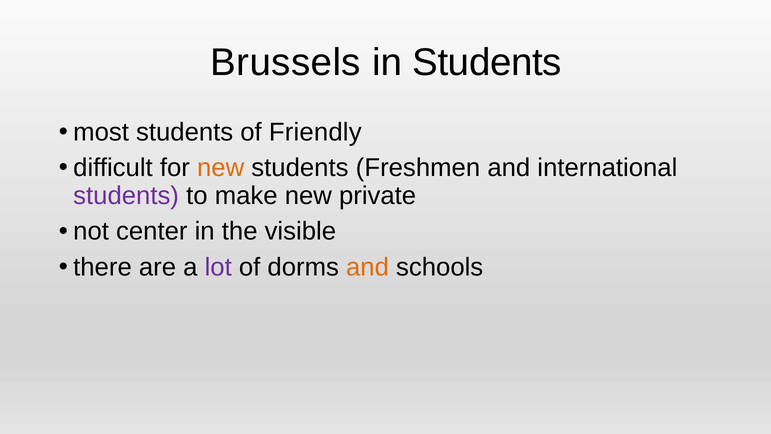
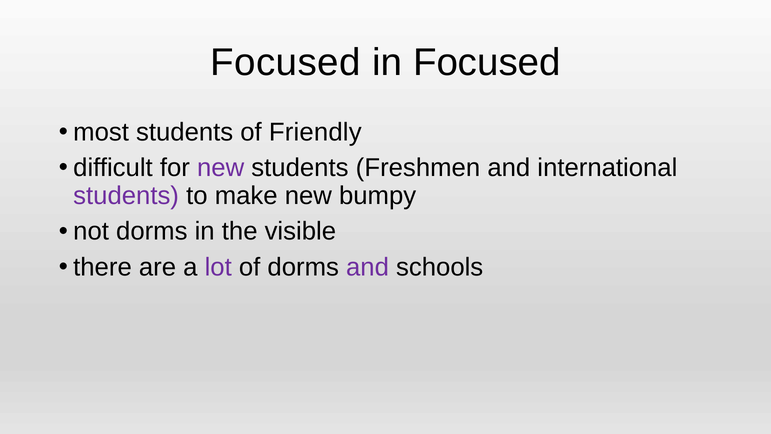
Brussels: Brussels -> Focused (286, 62)
in Students: Students -> Focused (487, 62)
new colour: orange -> purple (221, 168)
private: private -> bumpy (378, 196)
not center: center -> dorms (152, 231)
and colour: orange -> purple (367, 267)
